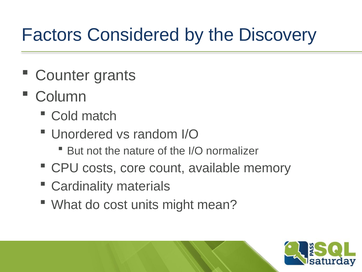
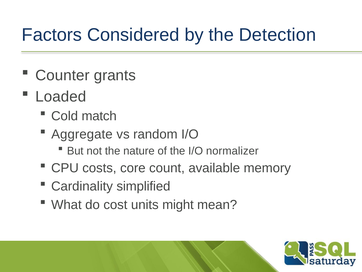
Discovery: Discovery -> Detection (277, 35)
Column: Column -> Loaded (61, 96)
Unordered: Unordered -> Aggregate (82, 134)
materials: materials -> simplified (143, 186)
